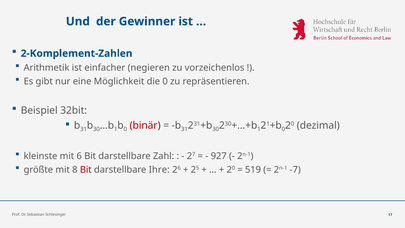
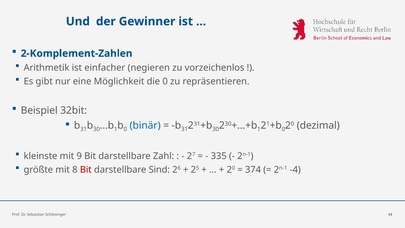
binär colour: red -> blue (145, 125)
6: 6 -> 9 (79, 156)
927: 927 -> 335 (219, 156)
Ihre: Ihre -> Sind (159, 170)
519: 519 -> 374 (253, 170)
-7: -7 -> -4 (295, 170)
